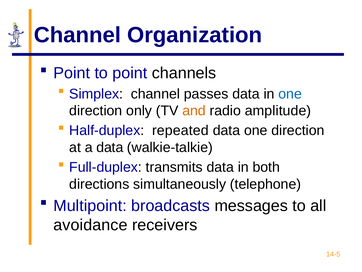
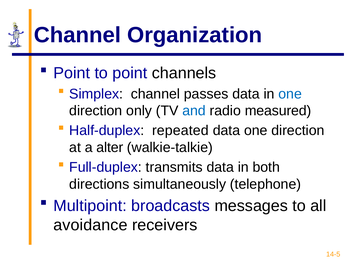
and colour: orange -> blue (194, 111)
amplitude: amplitude -> measured (278, 111)
a data: data -> alter (110, 147)
